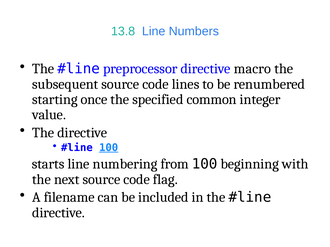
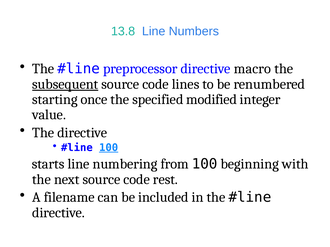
subsequent underline: none -> present (65, 84)
common: common -> modified (212, 100)
flag: flag -> rest (165, 180)
